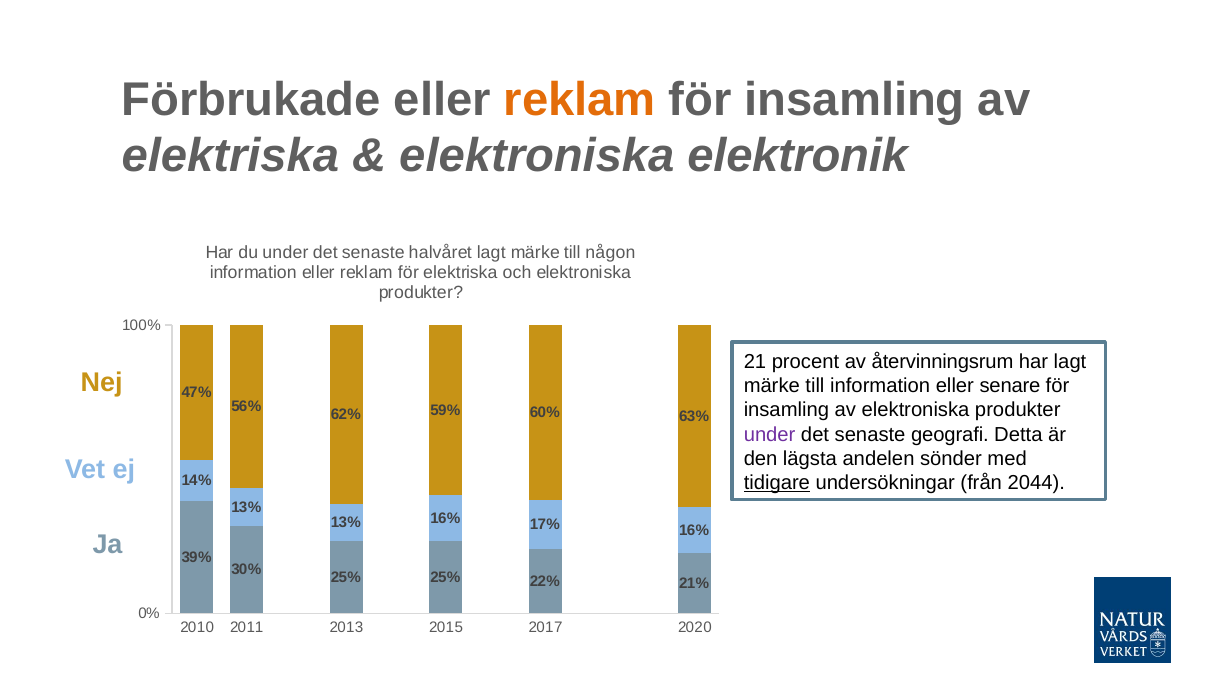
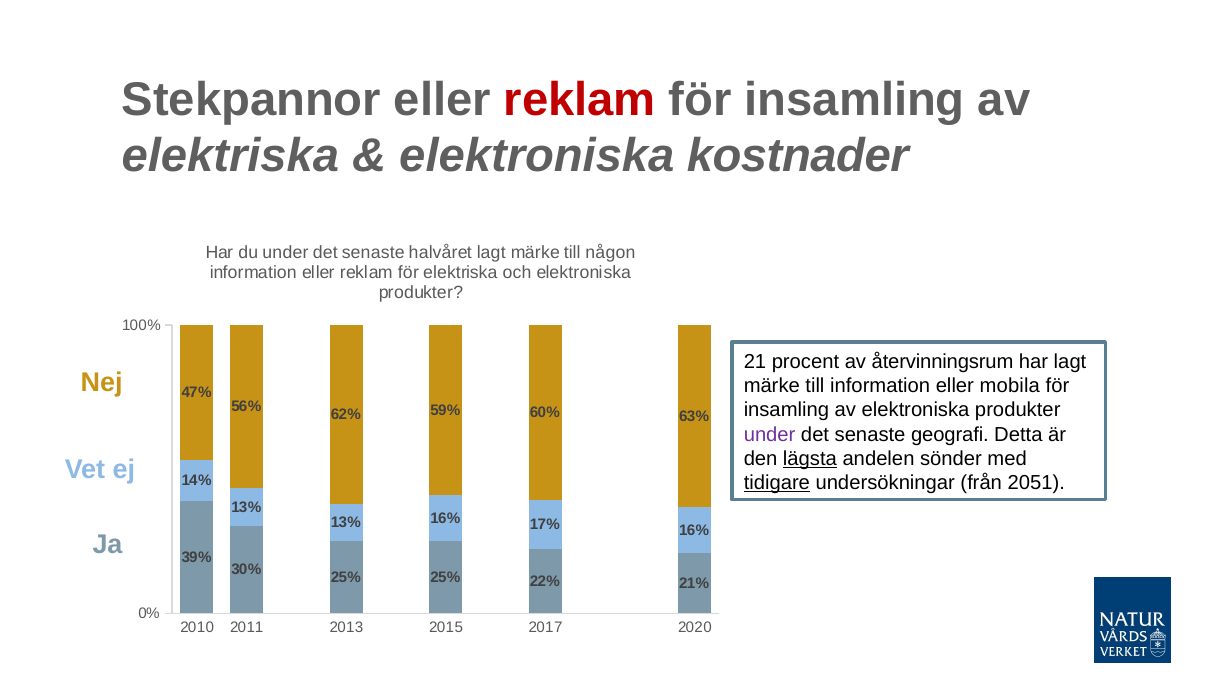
Förbrukade: Förbrukade -> Stekpannor (251, 99)
reklam colour: orange -> red (580, 99)
elektronik: elektronik -> kostnader (798, 156)
senare: senare -> mobila (1010, 386)
lägsta underline: none -> present (810, 458)
2044: 2044 -> 2051 (1036, 483)
